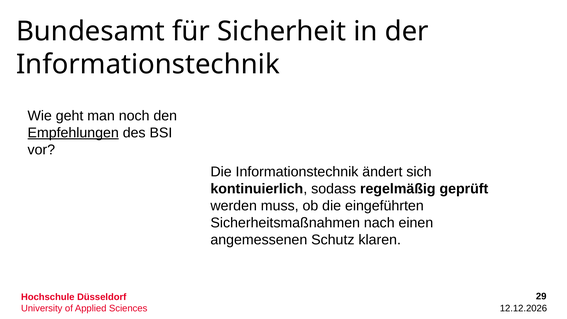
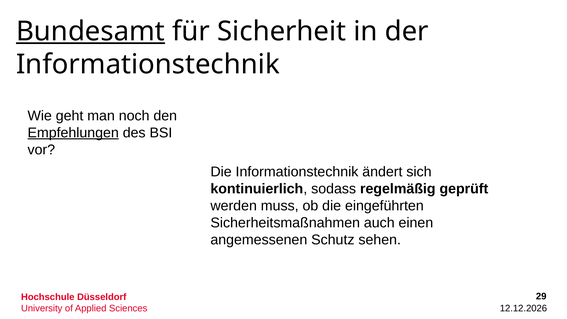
Bundesamt underline: none -> present (90, 31)
nach: nach -> auch (379, 223)
klaren: klaren -> sehen (380, 240)
